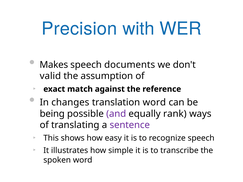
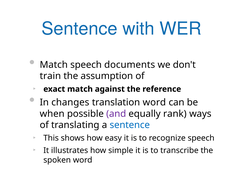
Precision: Precision -> Sentence (79, 29)
Makes: Makes -> Match (54, 65)
valid: valid -> train (50, 76)
being: being -> when (52, 114)
sentence colour: purple -> blue (130, 125)
